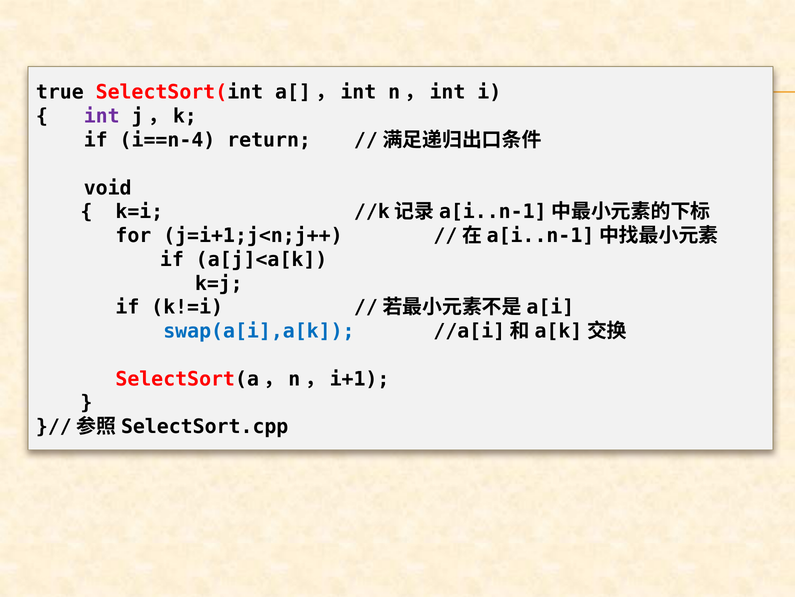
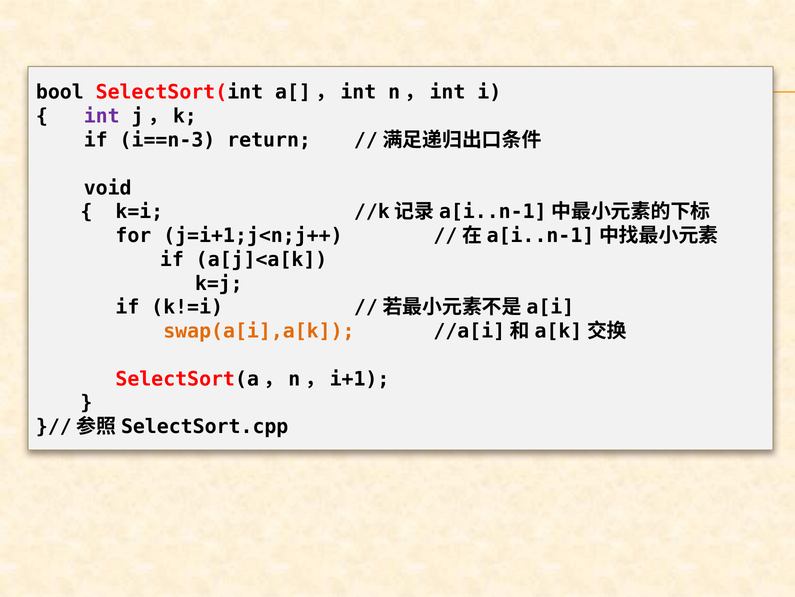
true: true -> bool (60, 92)
i==n-4: i==n-4 -> i==n-3 (167, 140)
swap(a[i],a[k colour: blue -> orange (259, 331)
